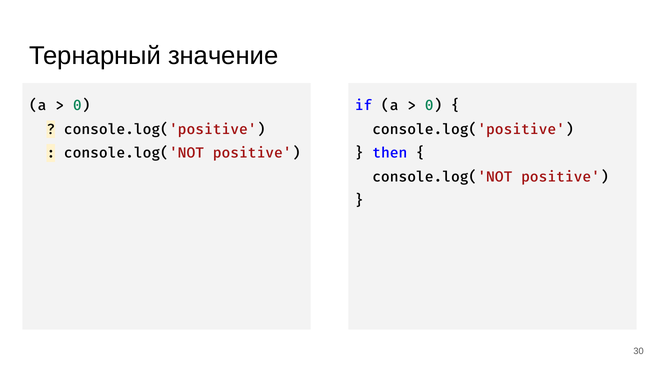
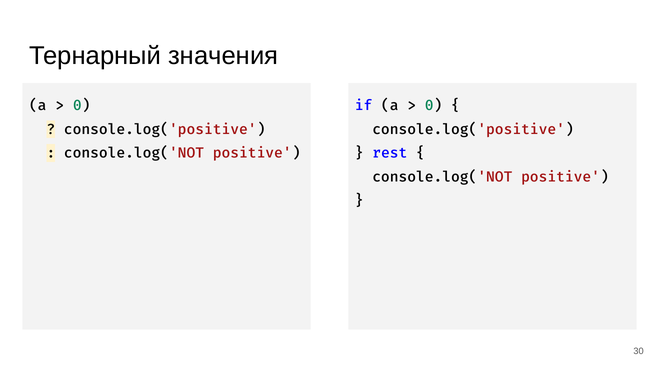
значение: значение -> значения (223, 56)
then: then -> rest (390, 153)
